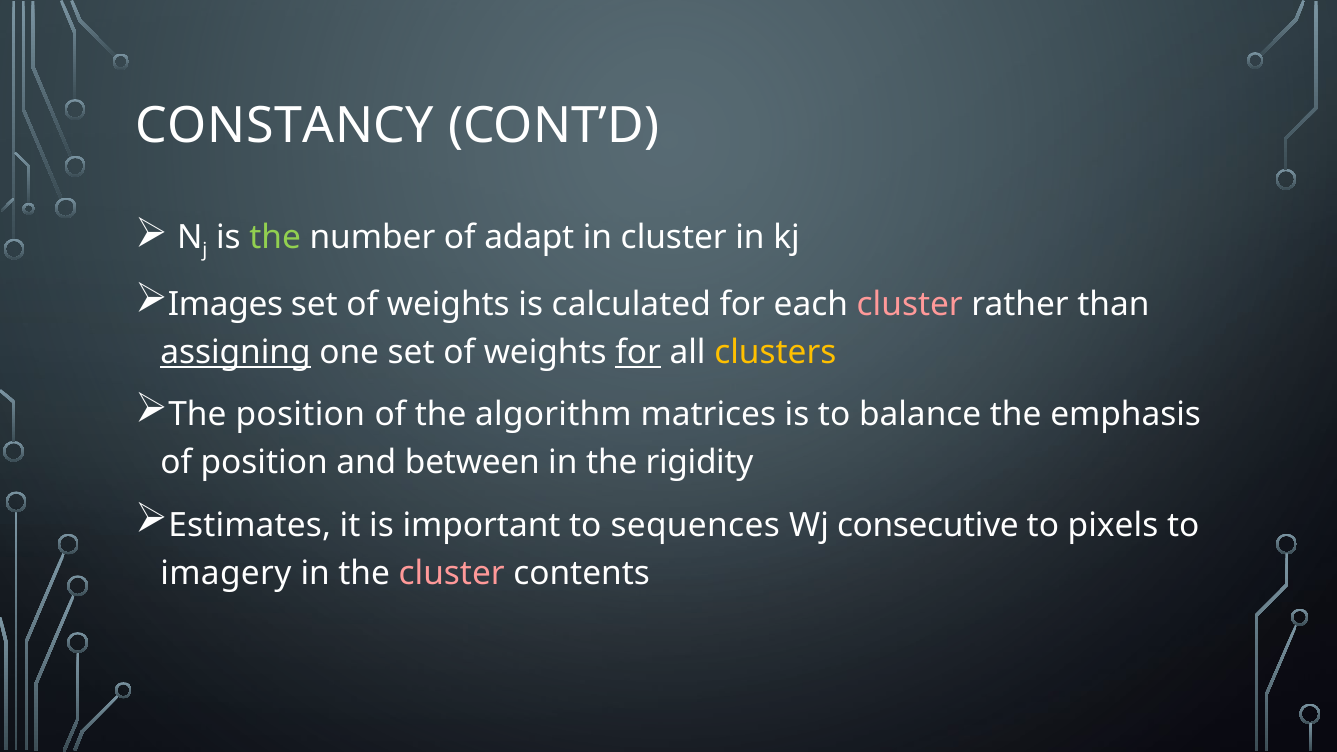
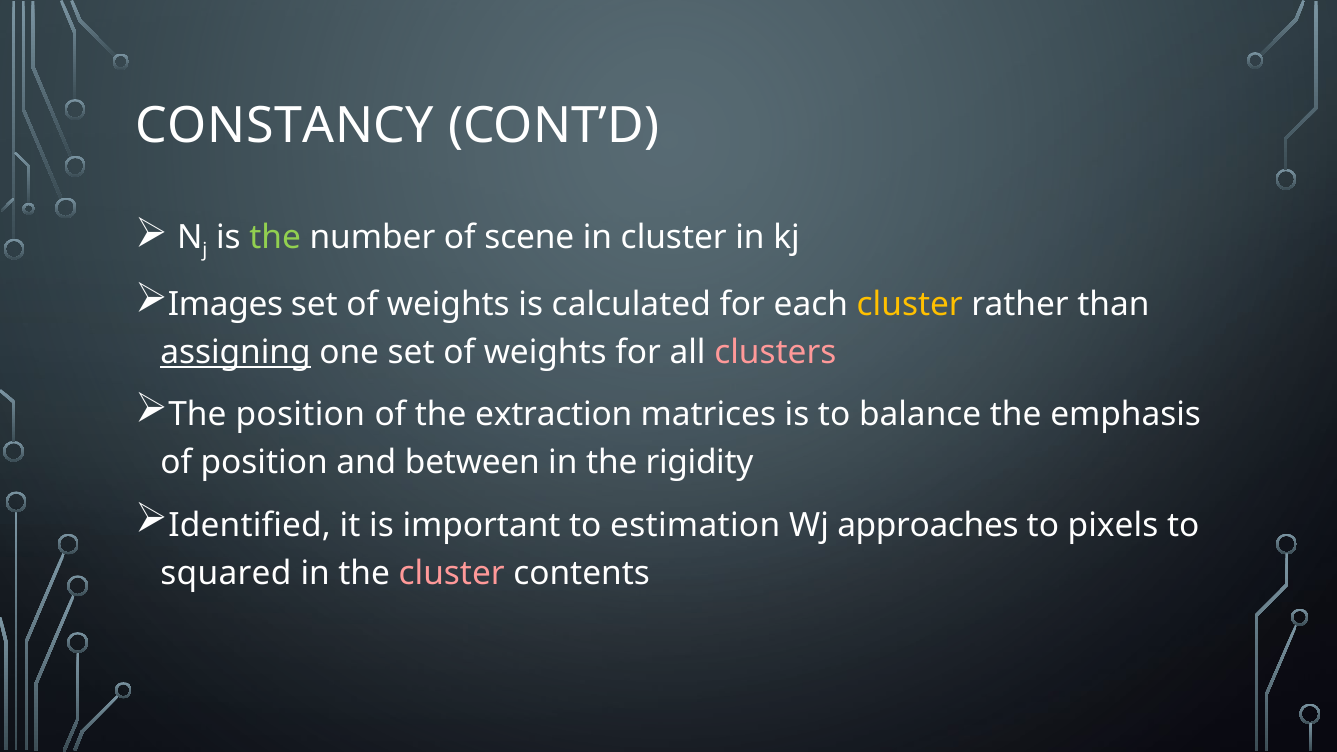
adapt: adapt -> scene (529, 237)
cluster colour: pink -> yellow (910, 305)
for underline: present -> none (638, 353)
clusters colour: yellow -> pink (775, 353)
algorithm: algorithm -> extraction (554, 415)
Estimates: Estimates -> Identified (250, 525)
sequences: sequences -> estimation (695, 525)
consecutive: consecutive -> approaches (928, 525)
imagery: imagery -> squared (226, 573)
